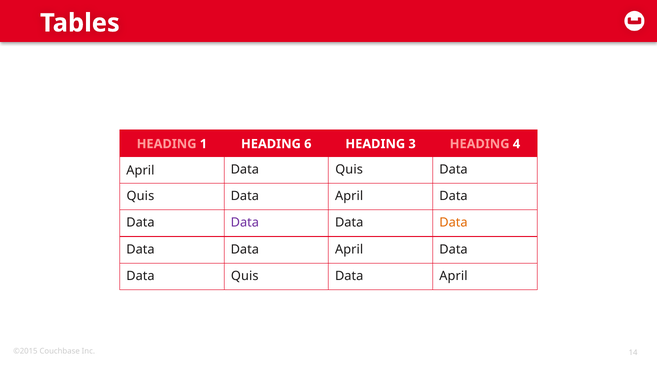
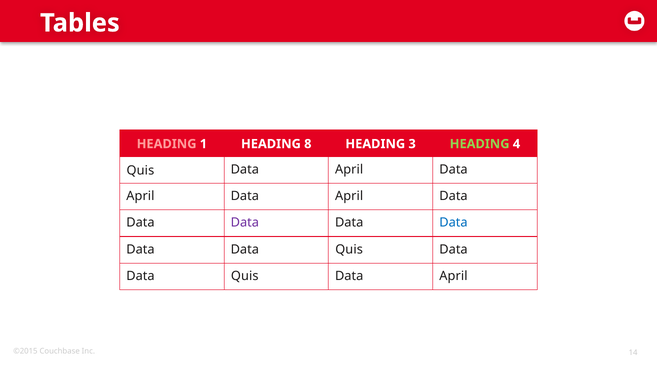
6: 6 -> 8 (308, 144)
HEADING colour: pink -> light green (480, 144)
April: April -> Quis (140, 170)
Quis: Quis -> April (349, 169)
Quis: Quis -> April (140, 196)
Data colour: orange -> blue (454, 222)
April: April -> Quis (349, 249)
